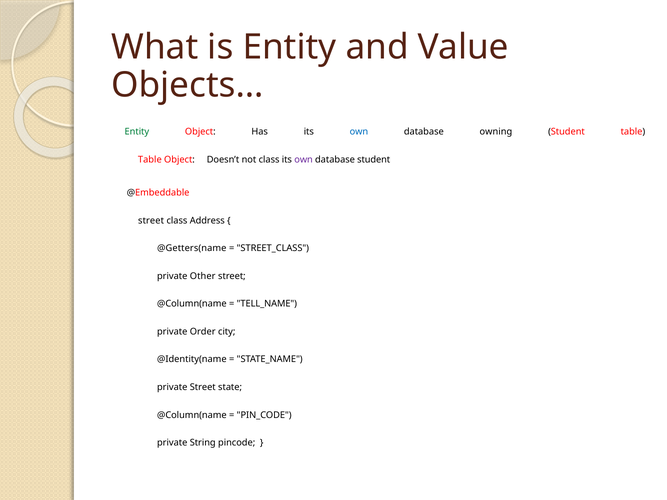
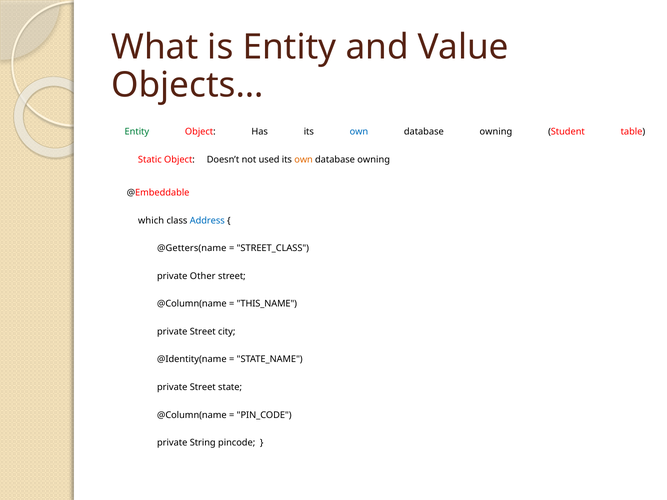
Table: Table -> Static (150, 160)
not class: class -> used (269, 160)
own colour: purple -> orange (304, 160)
student: student -> owning (374, 160)
street: street -> which (151, 221)
Address colour: black -> blue (207, 221)
TELL_NAME: TELL_NAME -> THIS_NAME (267, 304)
Order: Order -> Street (203, 332)
